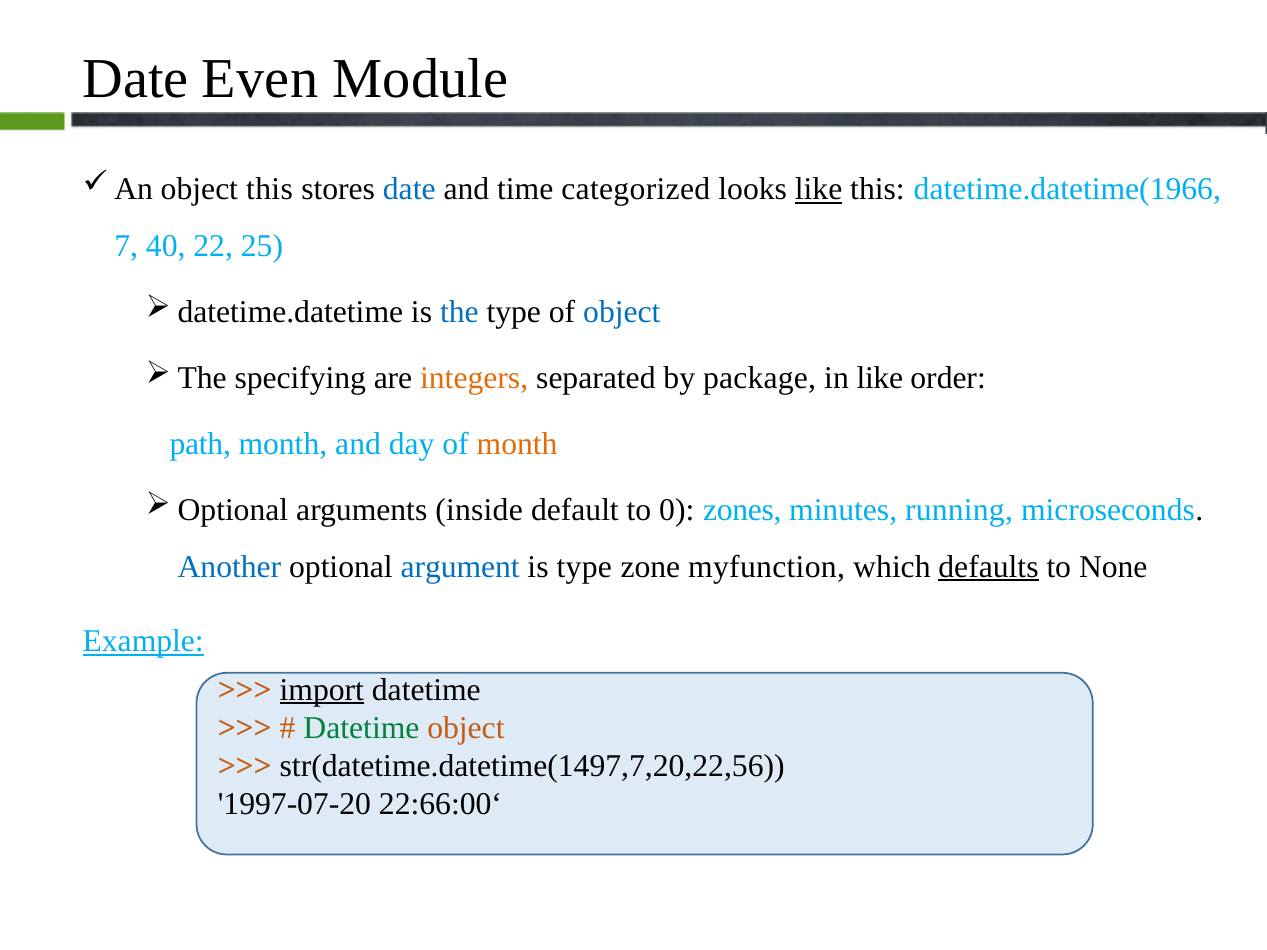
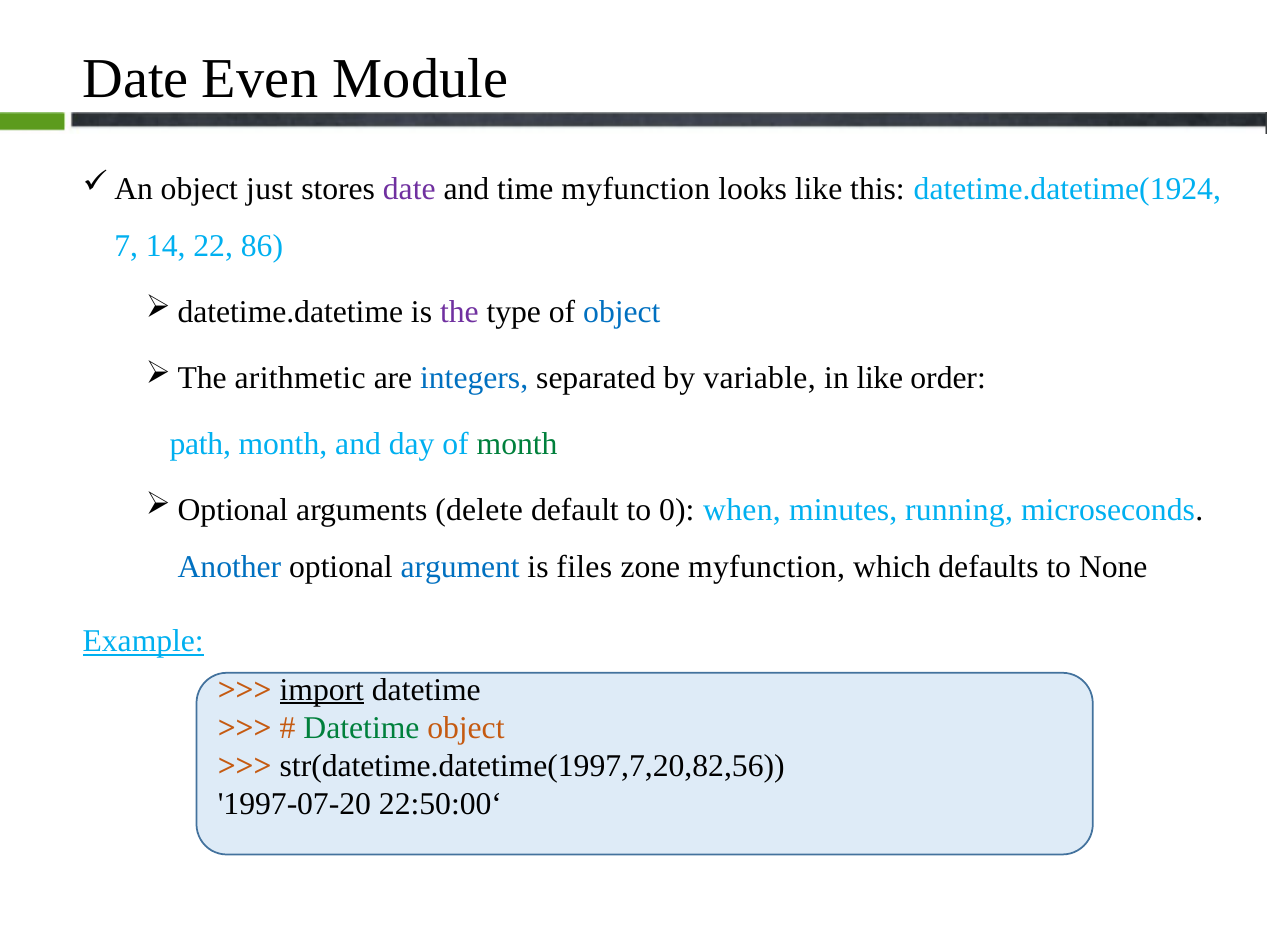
object this: this -> just (270, 190)
date colour: blue -> purple (409, 190)
time categorized: categorized -> myfunction (636, 190)
like underline: present -> none (819, 190)
datetime.datetime(1966: datetime.datetime(1966 -> datetime.datetime(1924 (1067, 190)
40: 40 -> 14 (166, 247)
25: 25 -> 86 (262, 247)
the colour: blue -> purple (459, 312)
specifying: specifying -> arithmetic (300, 378)
integers colour: orange -> blue (474, 378)
package: package -> variable (760, 378)
month colour: orange -> green (517, 444)
inside: inside -> delete (479, 510)
zones: zones -> when (742, 510)
is type: type -> files (584, 567)
defaults underline: present -> none (988, 567)
str(datetime.datetime(1497,7,20,22,56: str(datetime.datetime(1497,7,20,22,56 -> str(datetime.datetime(1997,7,20,82,56 (532, 766)
22:66:00‘: 22:66:00‘ -> 22:50:00‘ (440, 804)
